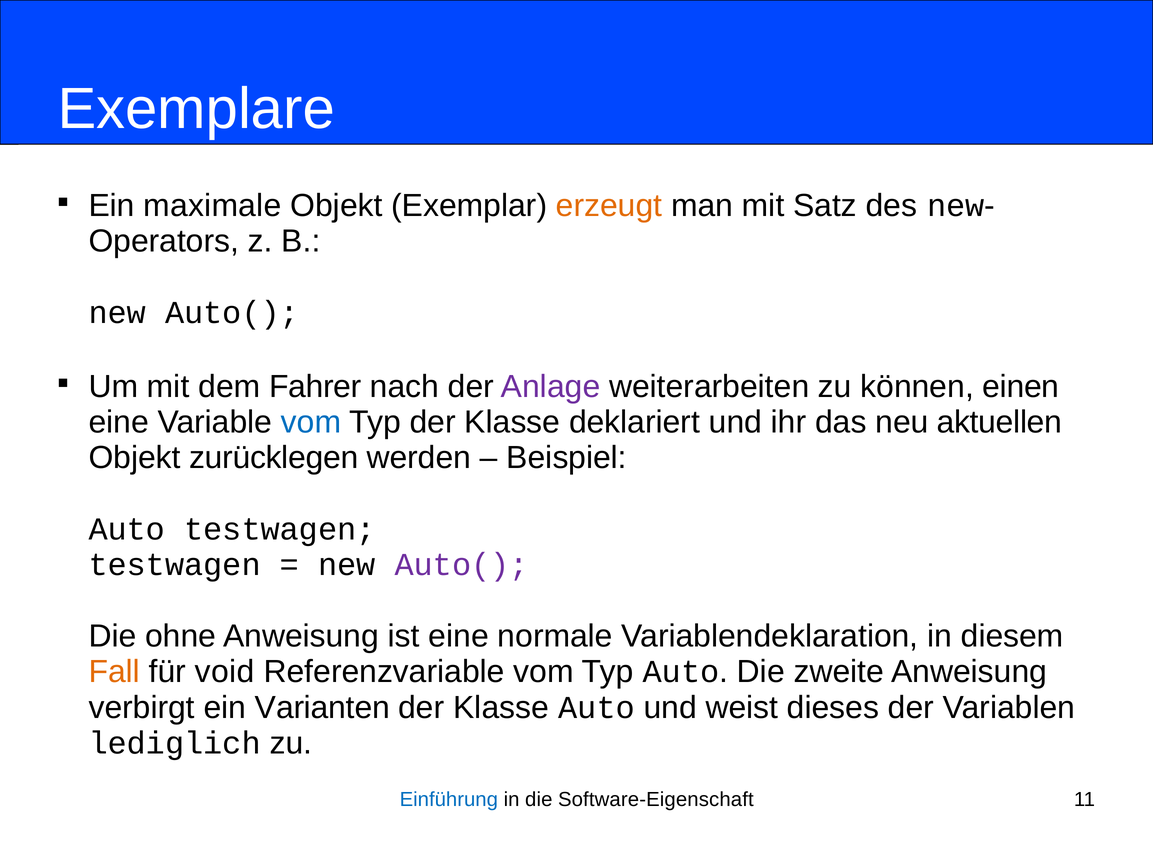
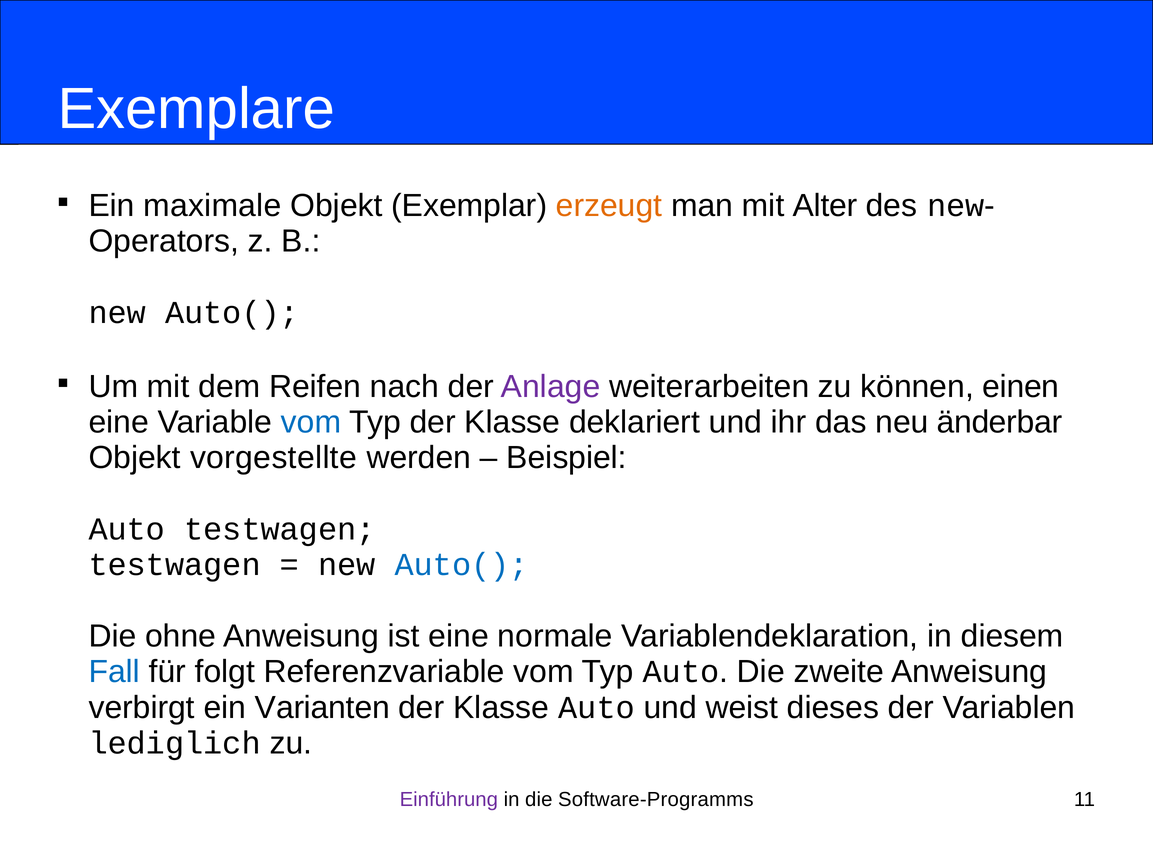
Satz: Satz -> Alter (825, 205)
Fahrer: Fahrer -> Reifen (315, 386)
aktuellen: aktuellen -> änderbar (999, 422)
zurücklegen: zurücklegen -> vorgestellte (273, 458)
Auto( colour: purple -> blue (462, 565)
Fall colour: orange -> blue (114, 672)
void: void -> folgt (225, 672)
Einführung colour: blue -> purple (449, 799)
Software-Eigenschaft: Software-Eigenschaft -> Software-Programms (656, 799)
